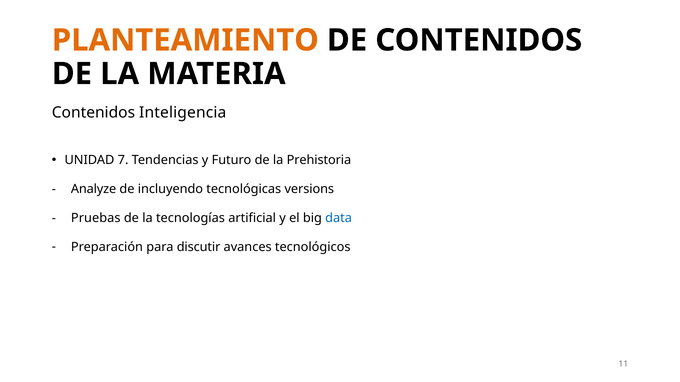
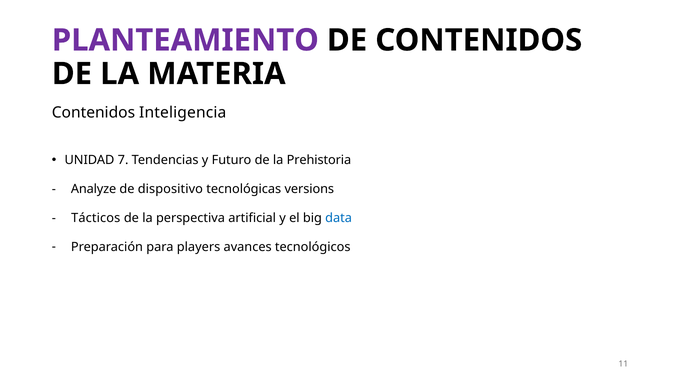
PLANTEAMIENTO colour: orange -> purple (185, 40)
incluyendo: incluyendo -> dispositivo (170, 189)
Pruebas: Pruebas -> Tácticos (96, 218)
tecnologías: tecnologías -> perspectiva (190, 218)
discutir: discutir -> players (199, 247)
